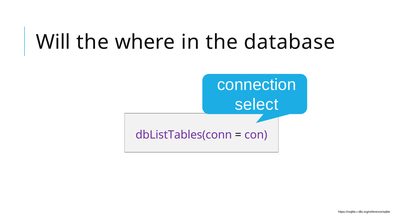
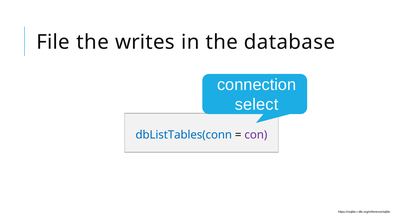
Will: Will -> File (53, 42)
where: where -> writes (145, 42)
dbListTables(conn colour: purple -> blue (184, 135)
